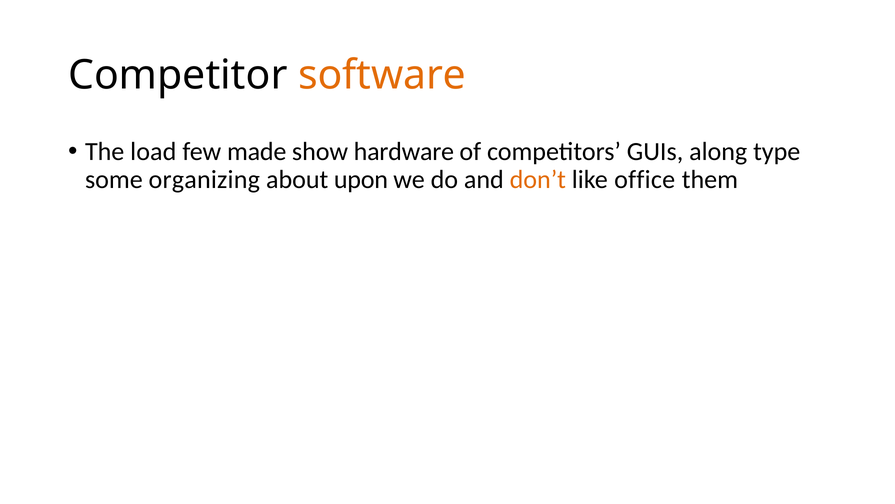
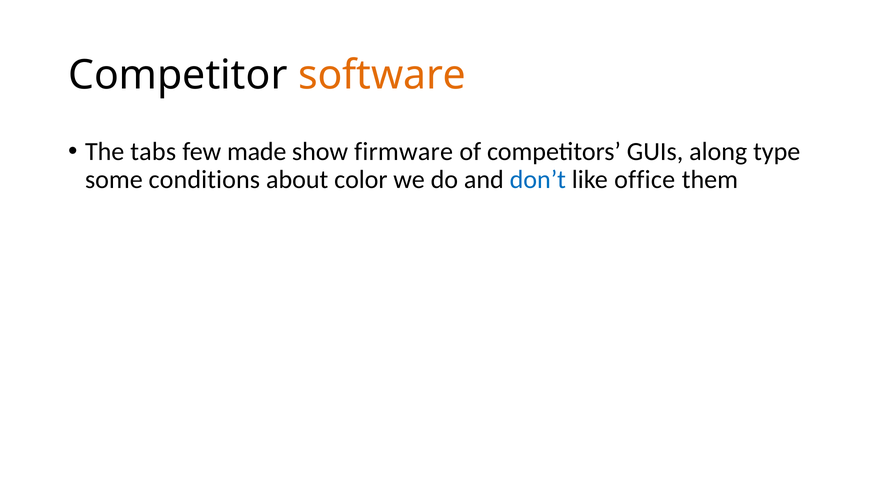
load: load -> tabs (153, 151)
hardware: hardware -> firmware (404, 151)
organizing: organizing -> conditions (204, 180)
upon: upon -> color (361, 180)
don’t colour: orange -> blue (538, 180)
